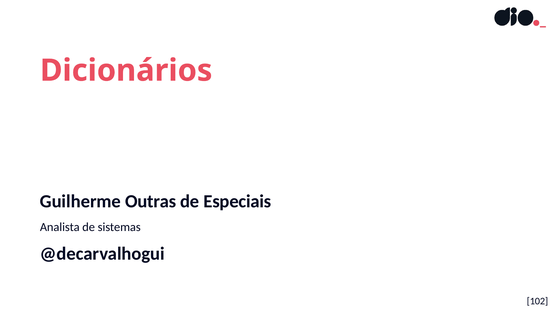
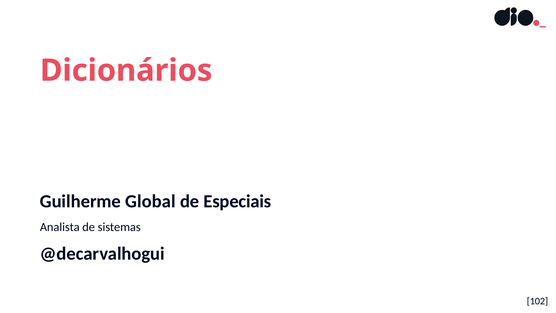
Outras: Outras -> Global (150, 201)
